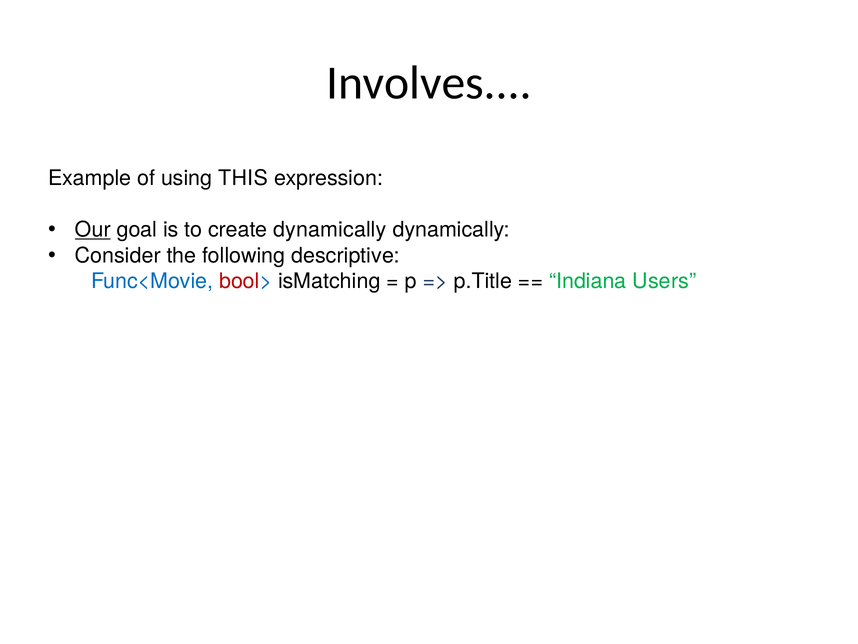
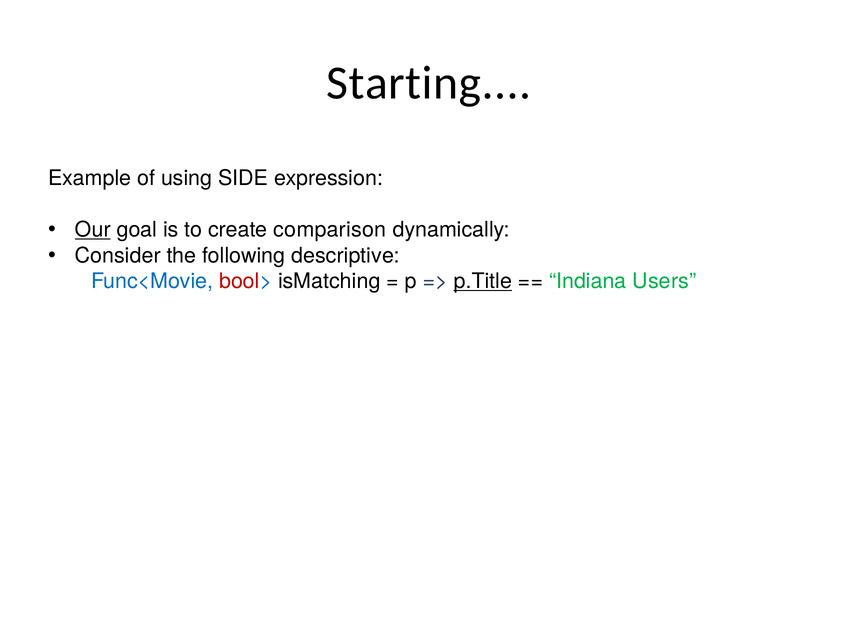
Involves: Involves -> Starting (429, 83)
THIS: THIS -> SIDE (243, 178)
create dynamically: dynamically -> comparison (330, 230)
p.Title underline: none -> present (483, 281)
